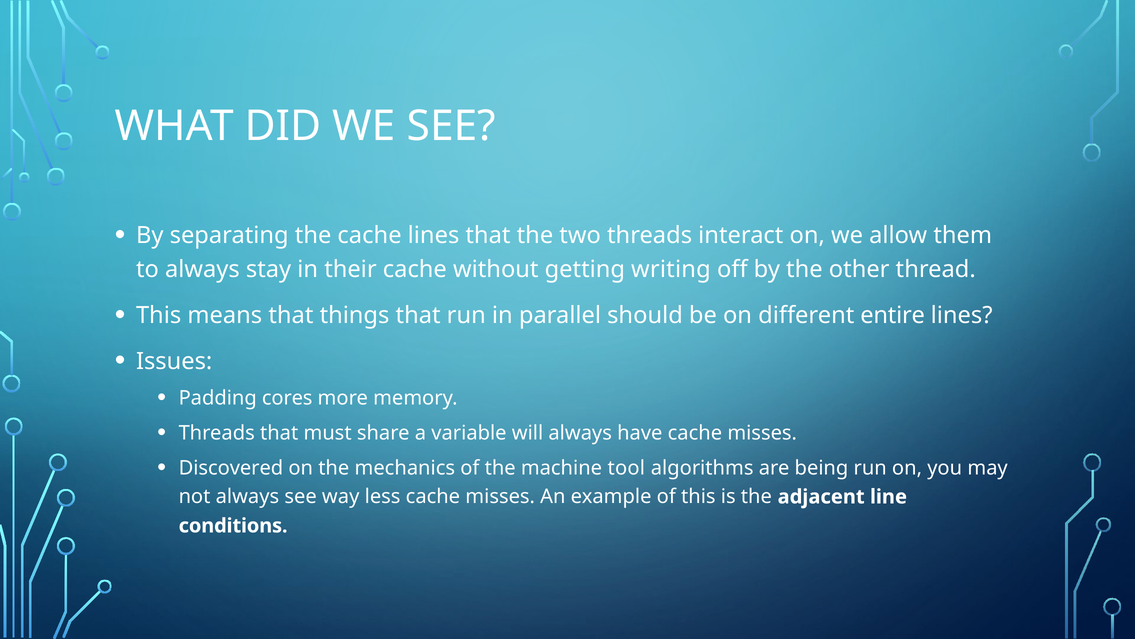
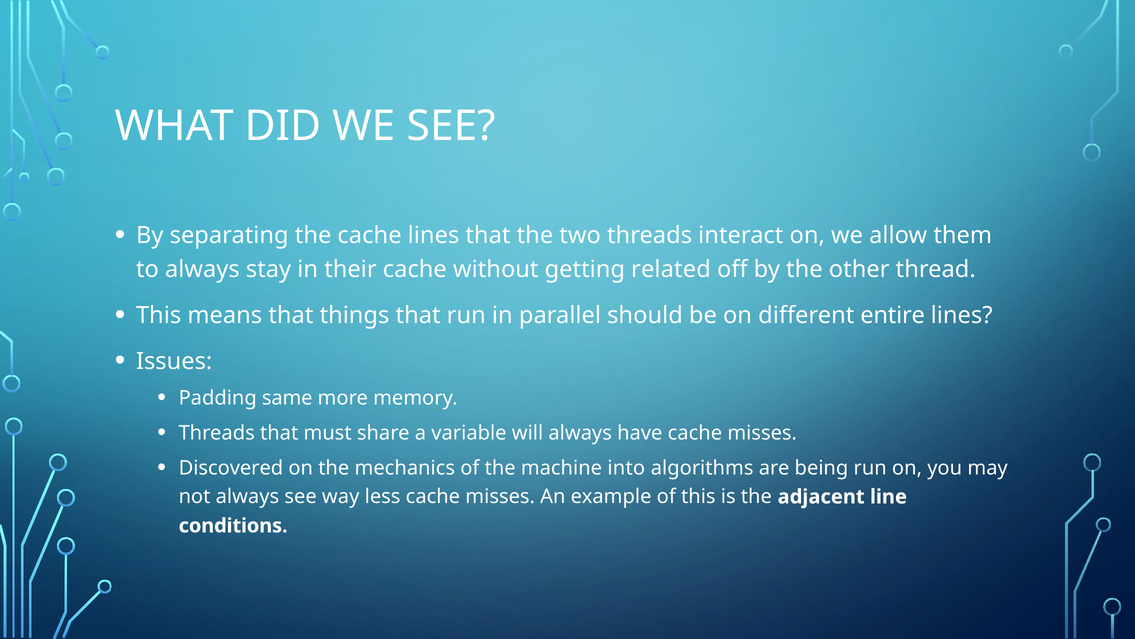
writing: writing -> related (671, 269)
cores: cores -> same (287, 398)
tool: tool -> into (626, 467)
